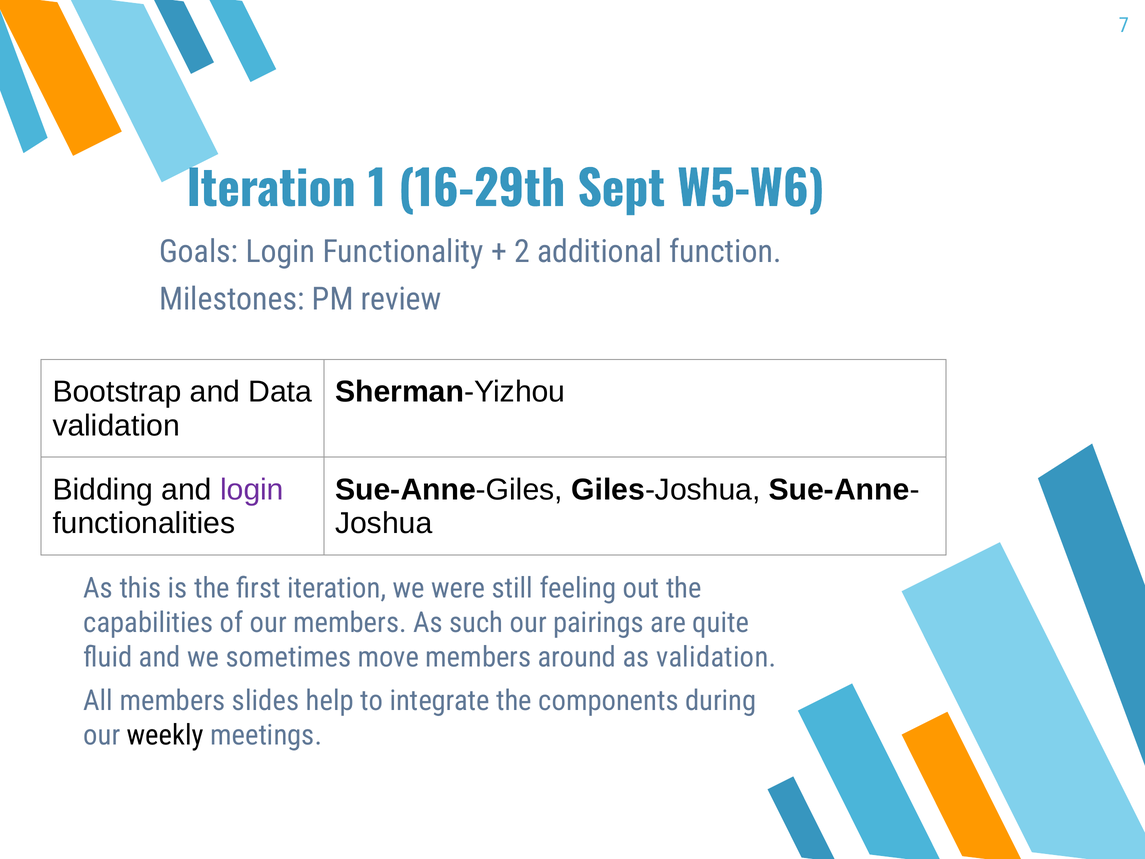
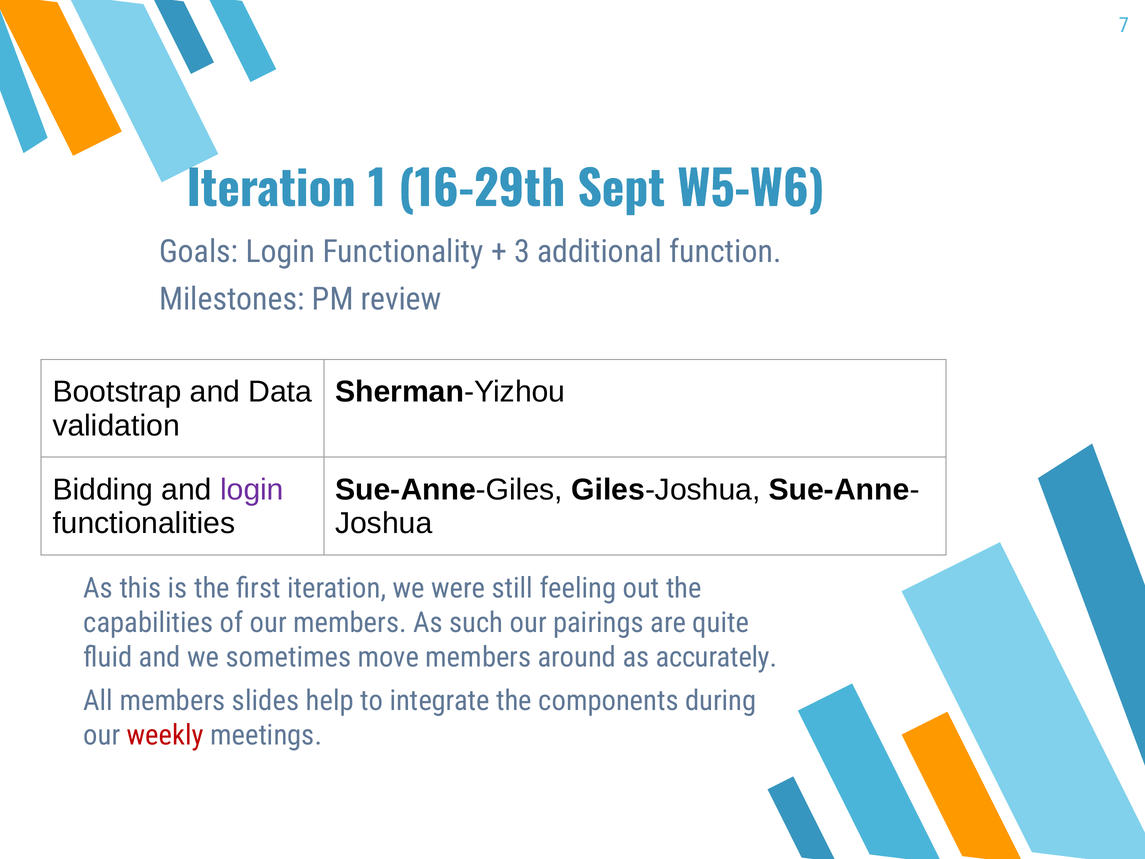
2: 2 -> 3 (522, 252)
as validation: validation -> accurately (716, 657)
weekly colour: black -> red (165, 735)
